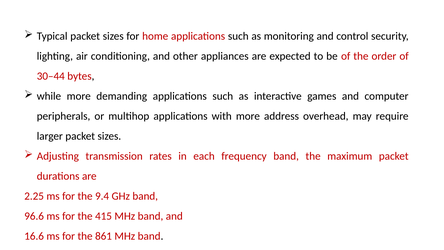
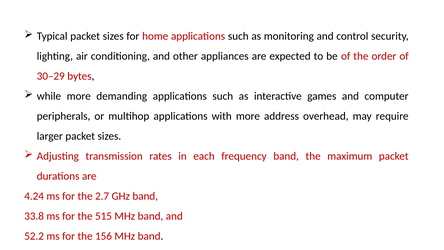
30–44: 30–44 -> 30–29 (51, 76)
2.25: 2.25 -> 4.24 (34, 196)
9.4: 9.4 -> 2.7 (102, 196)
96.6: 96.6 -> 33.8 (34, 216)
415: 415 -> 515 (104, 216)
16.6: 16.6 -> 52.2 (34, 236)
861: 861 -> 156 (104, 236)
